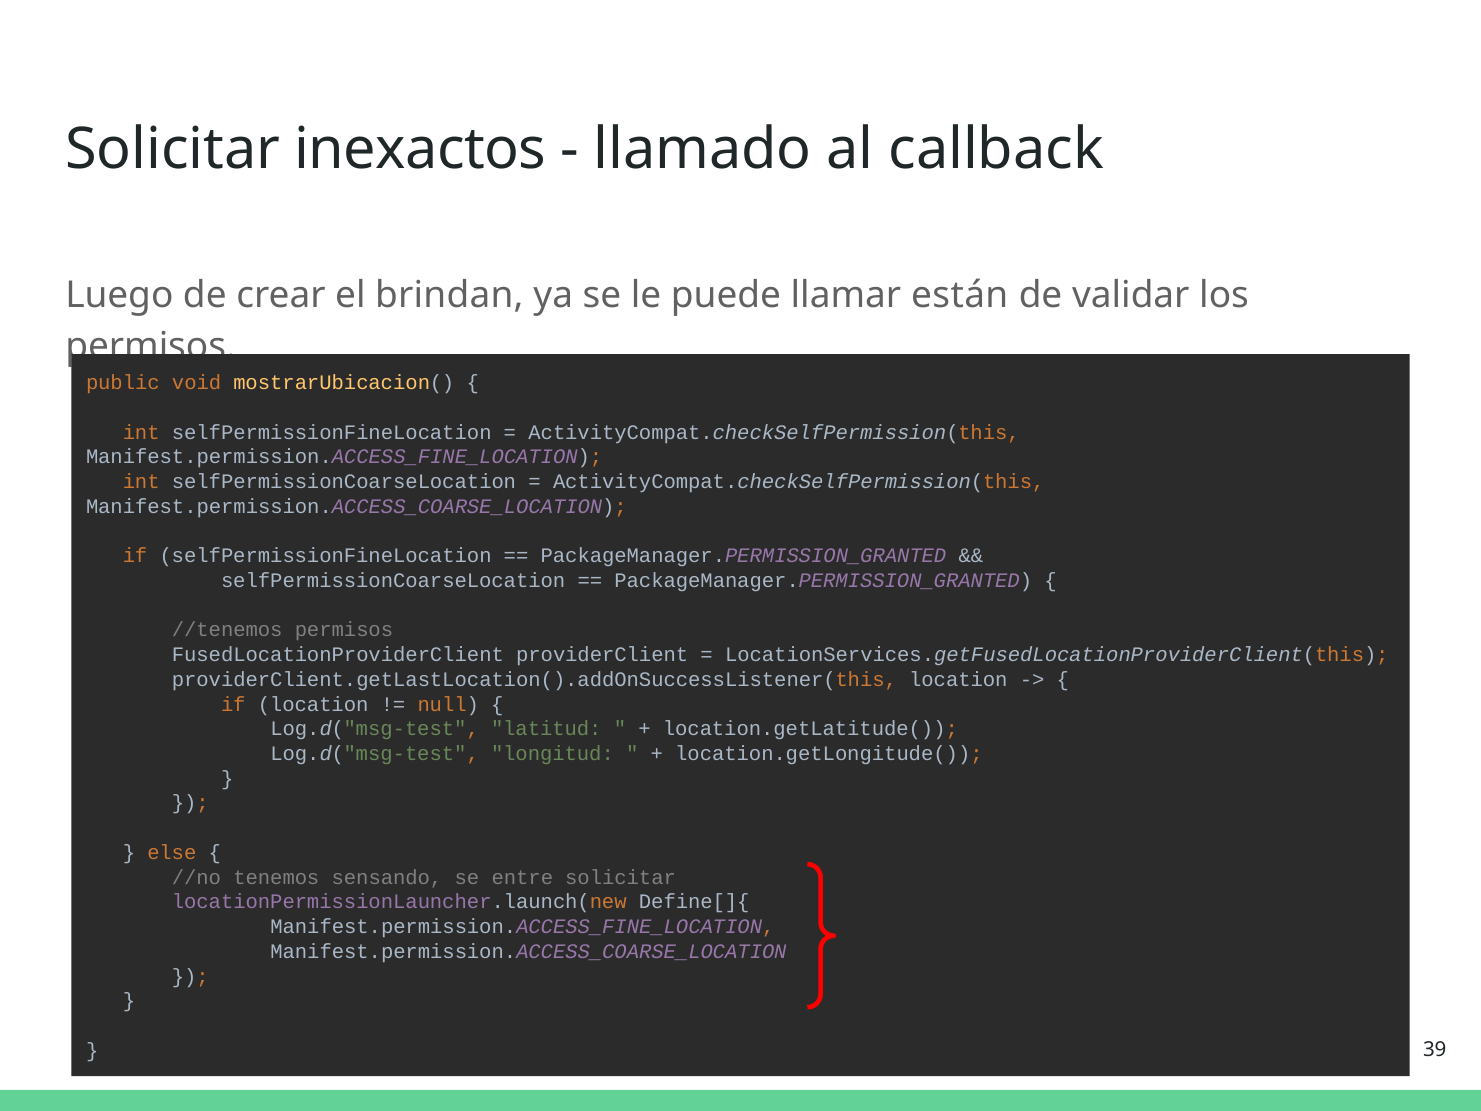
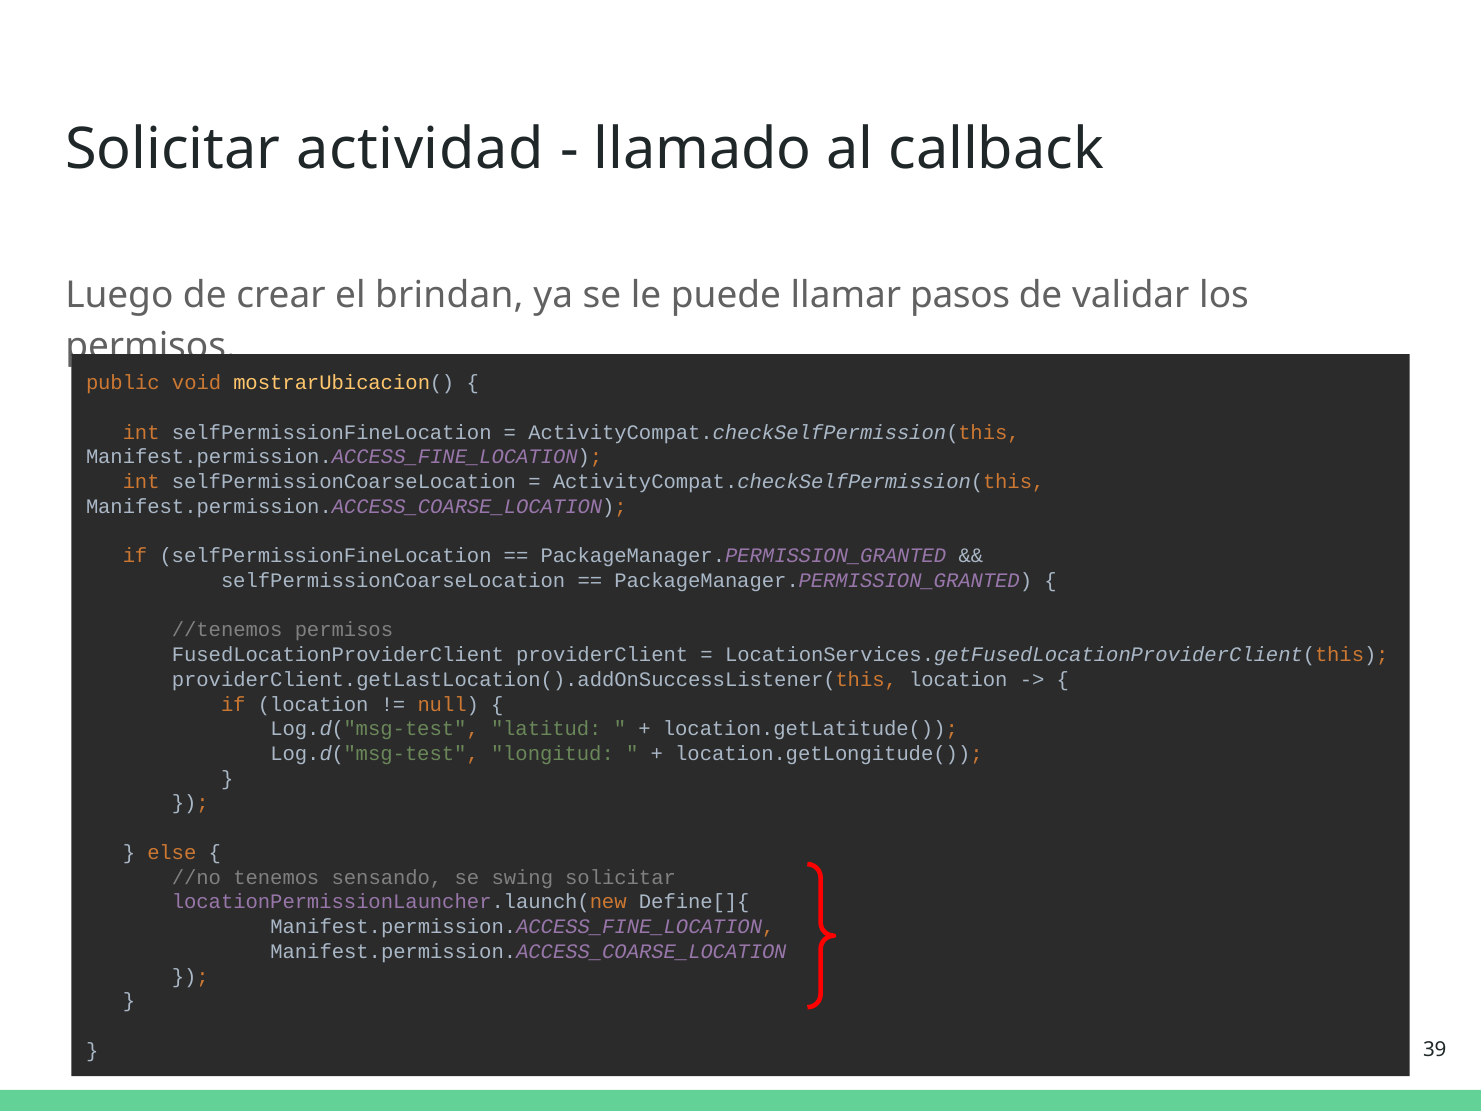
inexactos: inexactos -> actividad (420, 149)
están: están -> pasos (960, 295)
entre: entre -> swing (522, 877)
